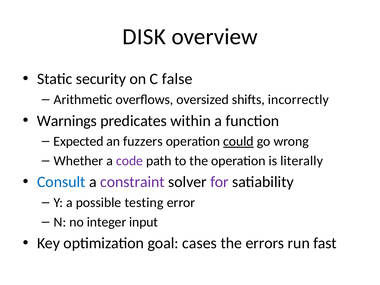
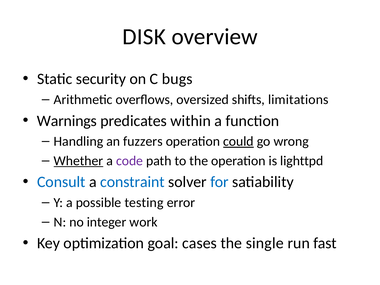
false: false -> bugs (177, 79)
incorrectly: incorrectly -> limitations (298, 100)
Expected: Expected -> Handling (78, 141)
Whether underline: none -> present (78, 161)
literally: literally -> lighttpd (302, 161)
constraint colour: purple -> blue (132, 182)
for colour: purple -> blue (219, 182)
input: input -> work (144, 222)
errors: errors -> single (265, 243)
